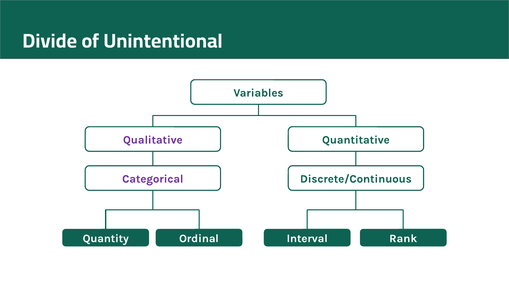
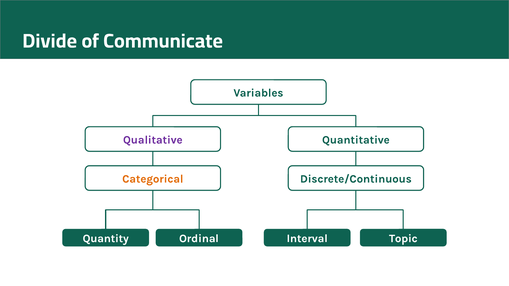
Unintentional: Unintentional -> Communicate (163, 41)
Categorical colour: purple -> orange (153, 179)
Rank: Rank -> Topic (403, 239)
